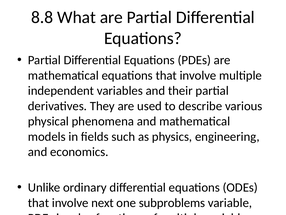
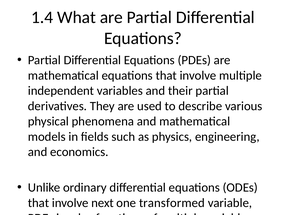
8.8: 8.8 -> 1.4 (42, 17)
subproblems: subproblems -> transformed (172, 202)
